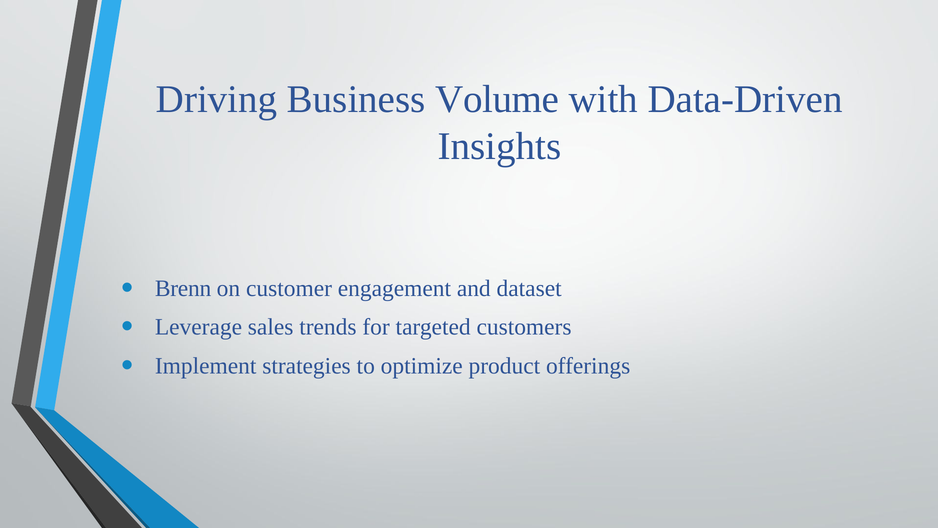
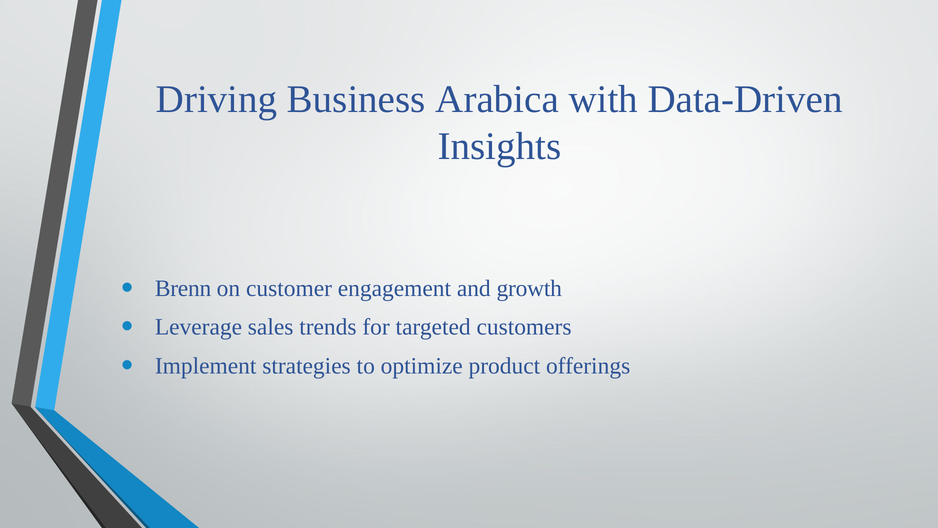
Volume: Volume -> Arabica (497, 99)
dataset: dataset -> growth (529, 288)
